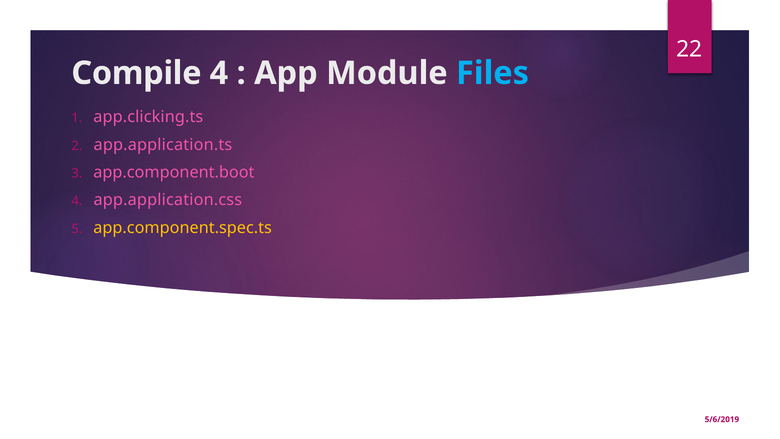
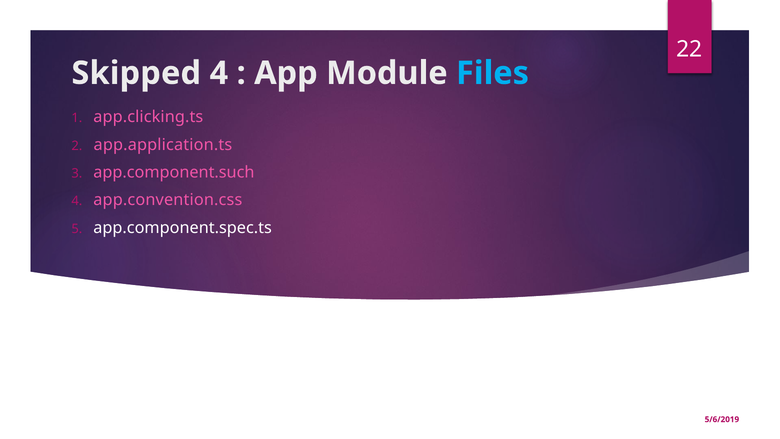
Compile: Compile -> Skipped (136, 73)
app.component.boot: app.component.boot -> app.component.such (174, 172)
app.application.css: app.application.css -> app.convention.css (168, 200)
app.component.spec.ts colour: yellow -> white (183, 228)
